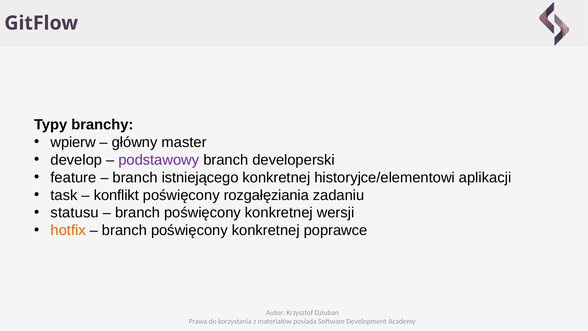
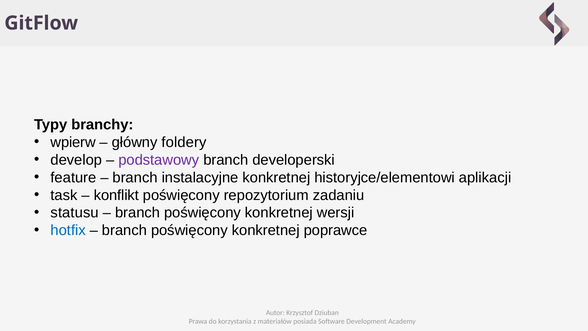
master: master -> foldery (184, 142)
istniejącego: istniejącego -> instalacyjne (200, 177)
rozgałęziania: rozgałęziania -> repozytorium (266, 195)
hotfix colour: orange -> blue (68, 230)
